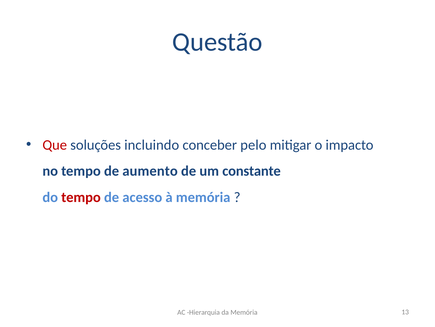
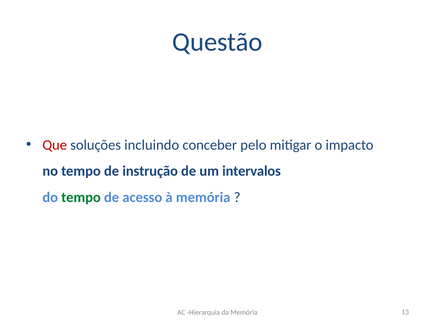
aumento: aumento -> instrução (150, 171)
constante: constante -> intervalos (252, 171)
tempo colour: red -> green (81, 197)
